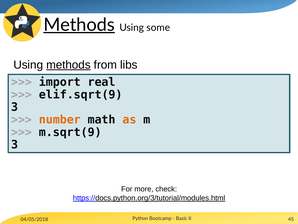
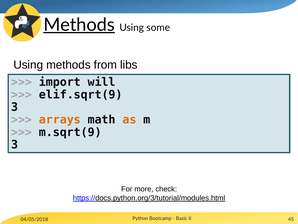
methods underline: present -> none (68, 65)
real: real -> will (102, 82)
number: number -> arrays (60, 119)
